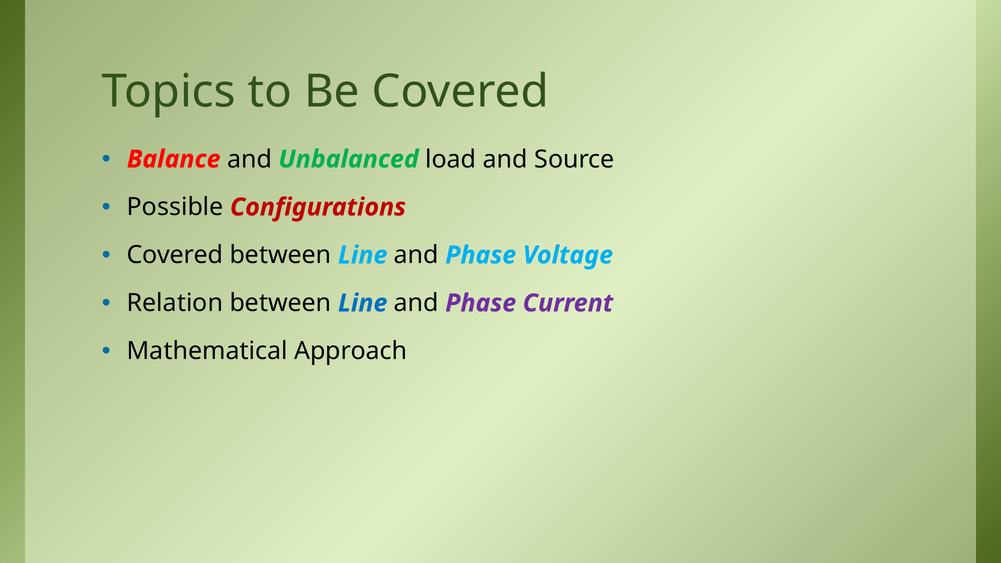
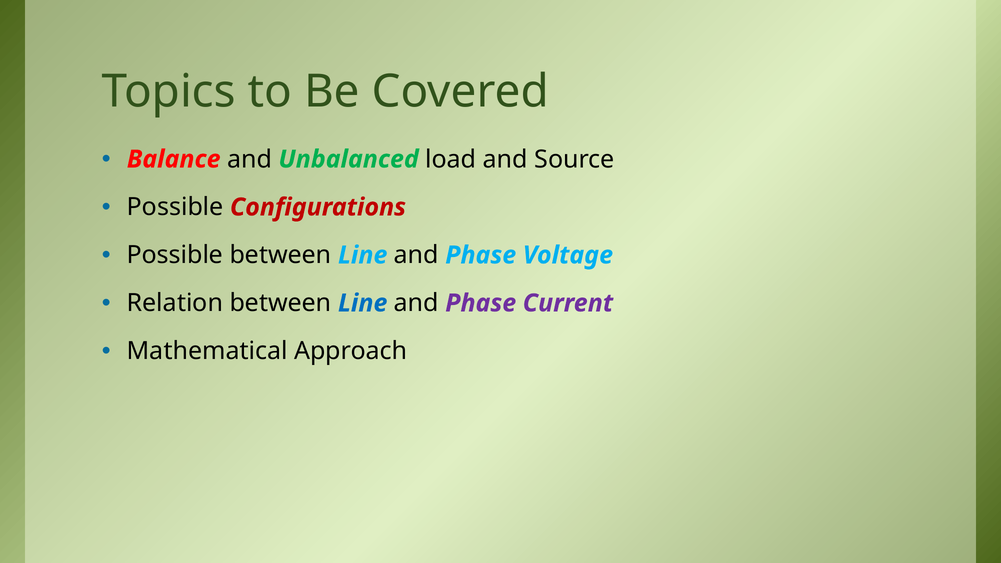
Covered: Covered -> Possible (175, 255)
